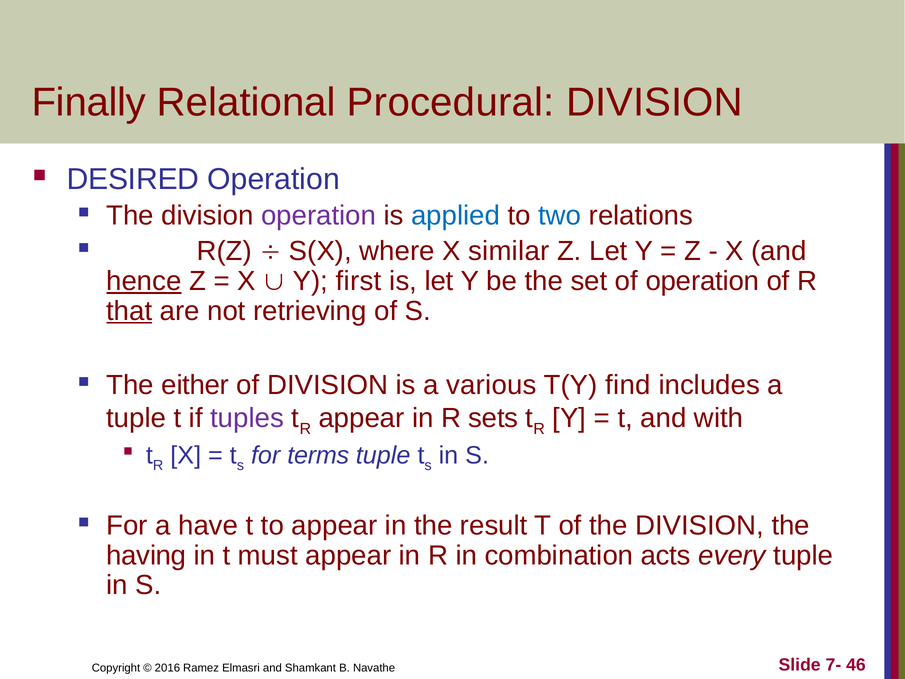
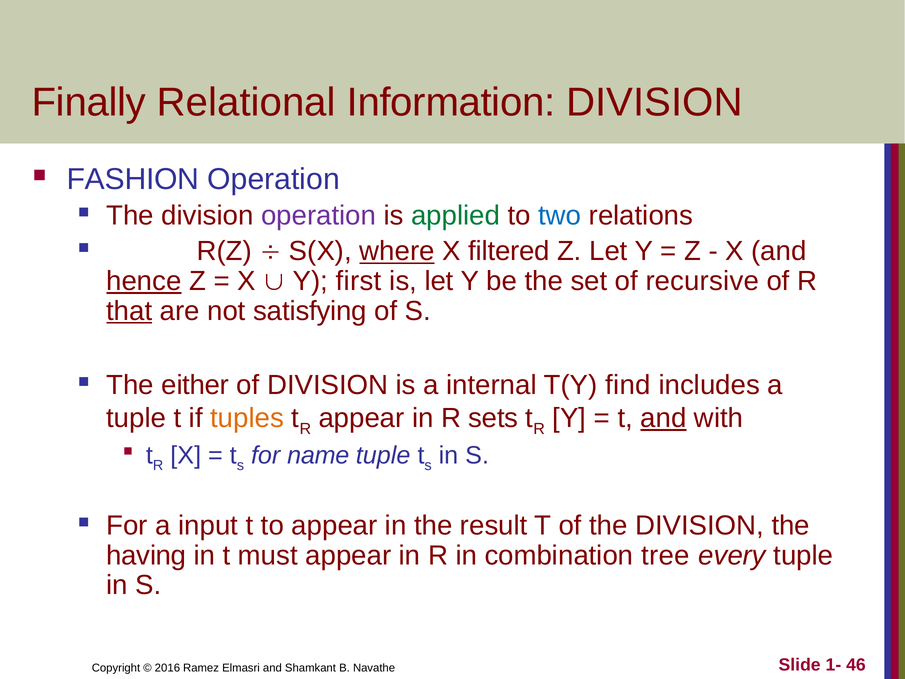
Procedural: Procedural -> Information (451, 102)
DESIRED: DESIRED -> FASHION (133, 179)
applied colour: blue -> green (456, 216)
where underline: none -> present (397, 251)
similar: similar -> filtered (509, 251)
of operation: operation -> recursive (702, 281)
retrieving: retrieving -> satisfying (310, 311)
various: various -> internal (492, 385)
tuples colour: purple -> orange (247, 418)
and underline: none -> present (663, 418)
terms: terms -> name (318, 455)
have: have -> input (208, 525)
acts: acts -> tree (665, 555)
7-: 7- -> 1- (833, 665)
